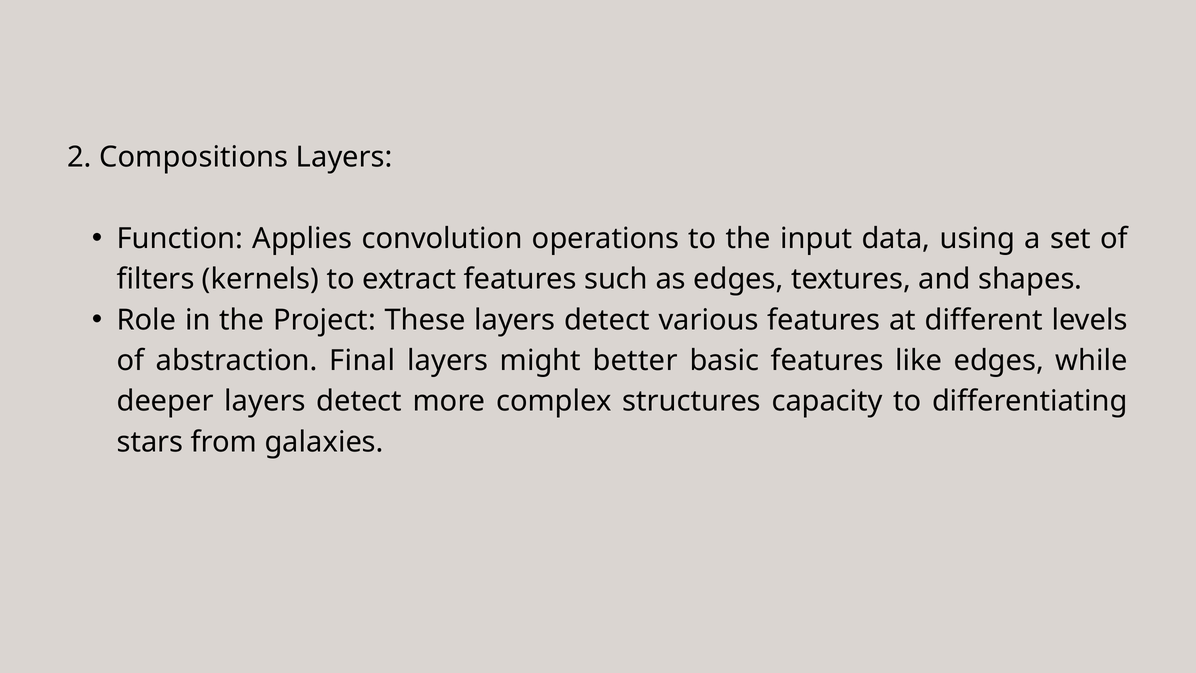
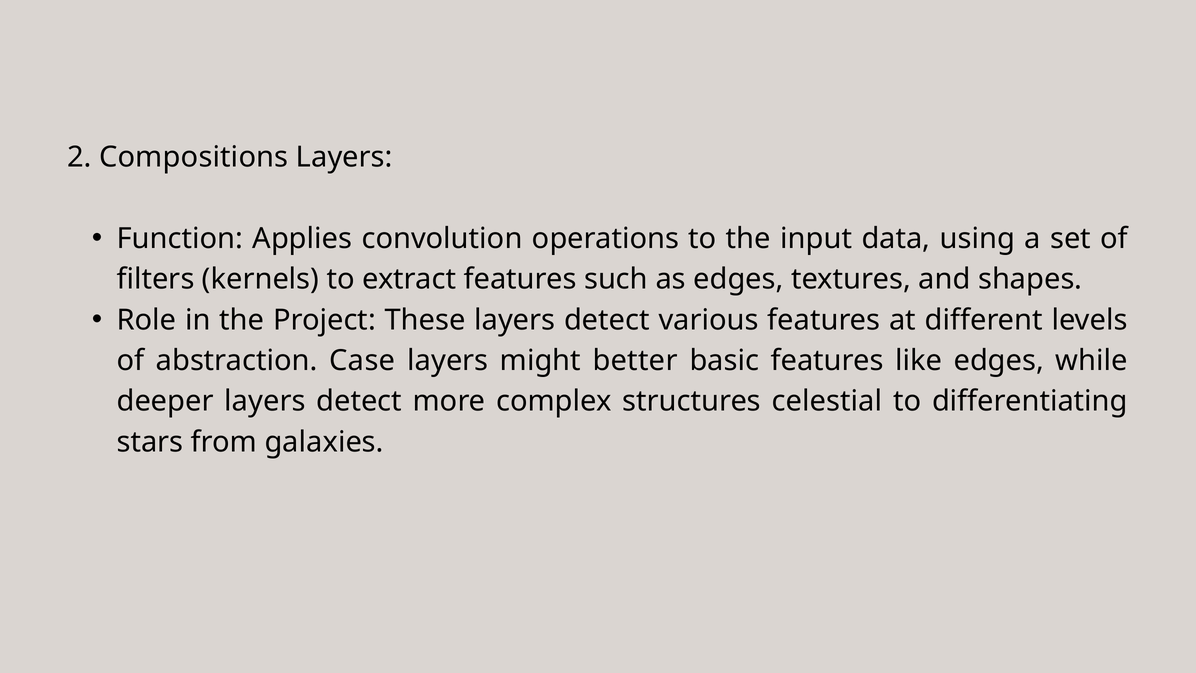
Final: Final -> Case (362, 361)
capacity: capacity -> celestial (827, 401)
